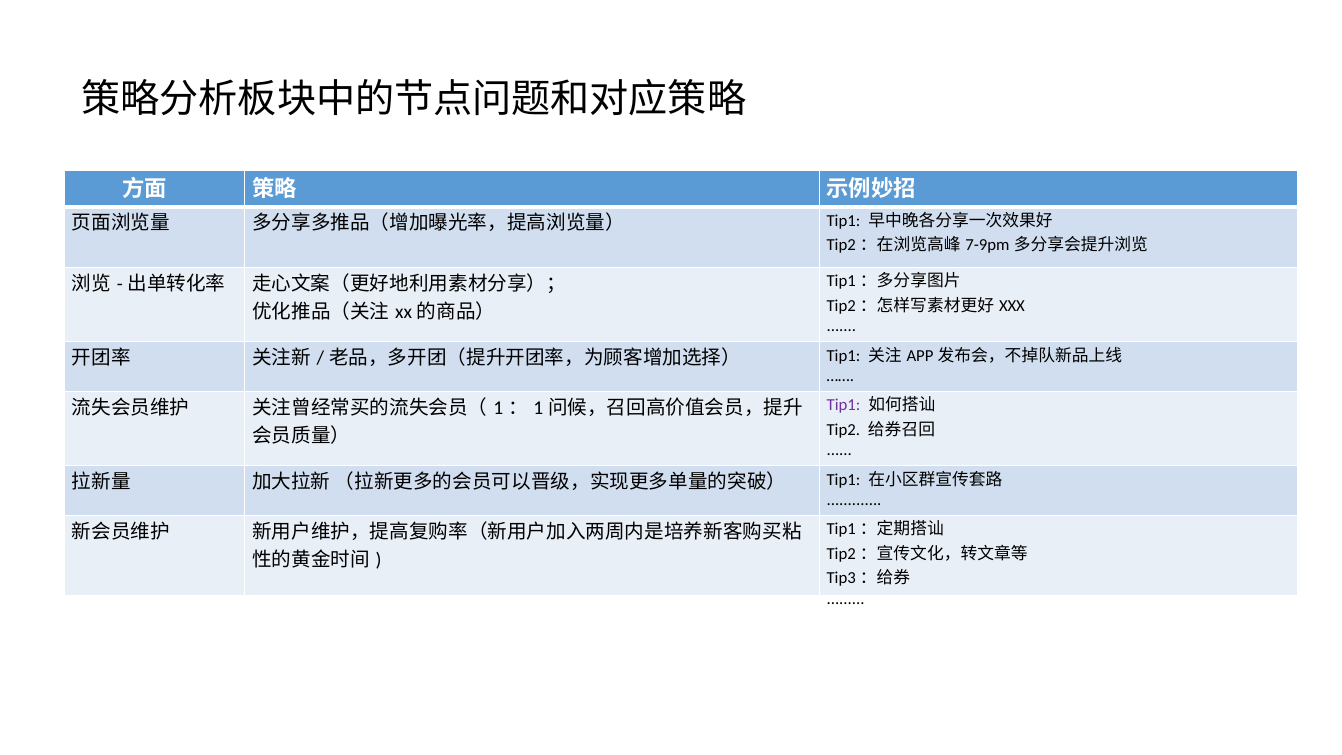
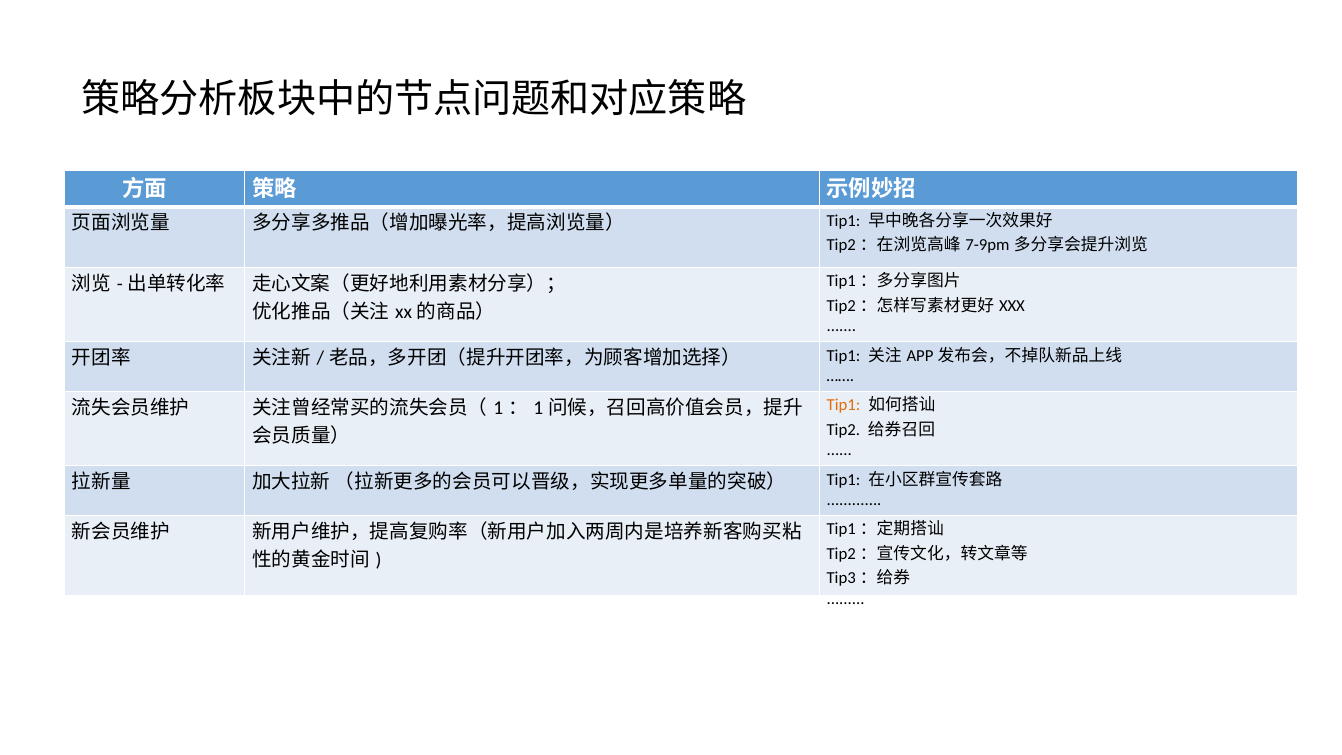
Tip1 colour: purple -> orange (843, 405)
